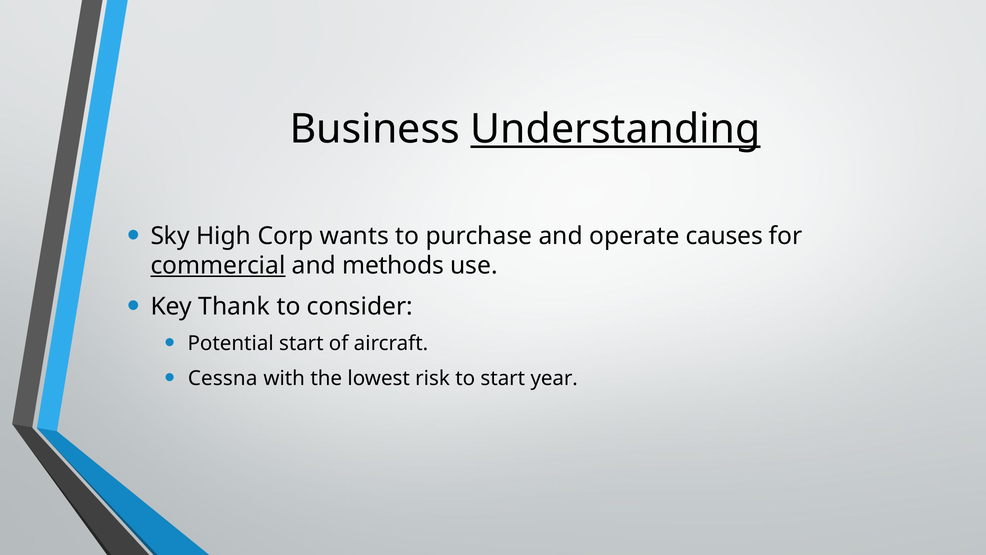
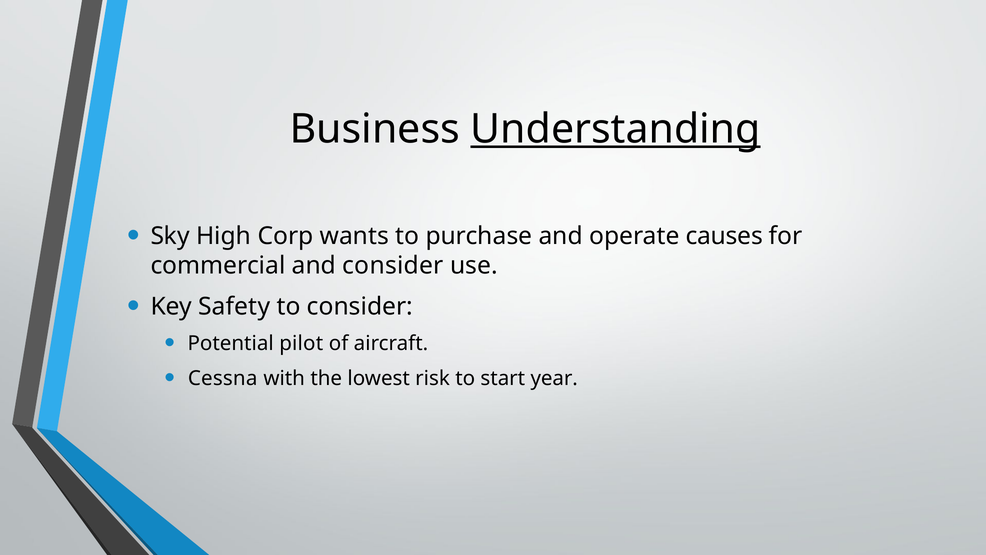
commercial underline: present -> none (218, 265)
and methods: methods -> consider (393, 265)
Thank: Thank -> Safety (234, 306)
Potential start: start -> pilot (301, 343)
